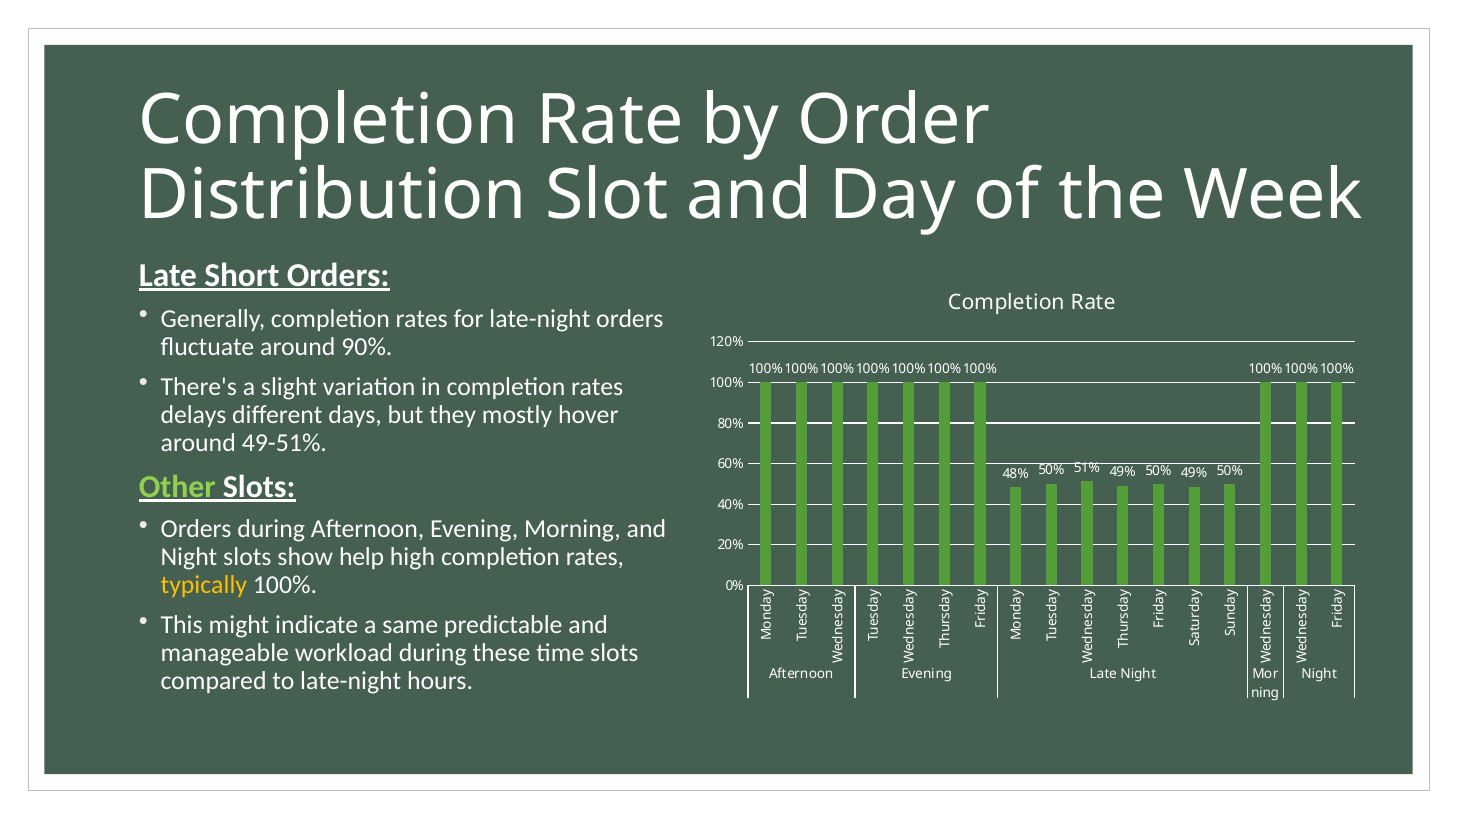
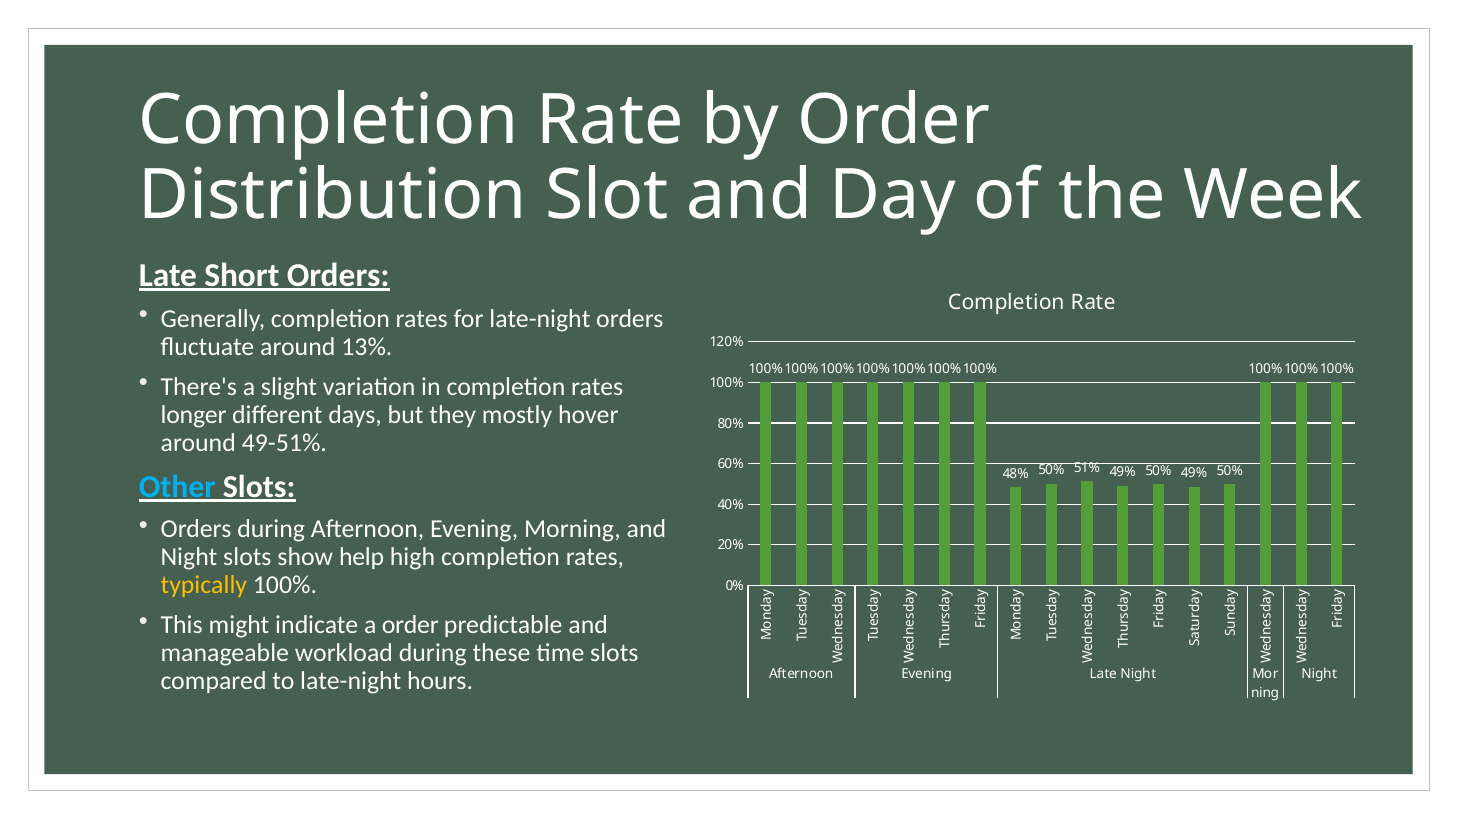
90%: 90% -> 13% (367, 347)
delays: delays -> longer (194, 415)
Other colour: light green -> light blue (177, 487)
a same: same -> order (410, 626)
